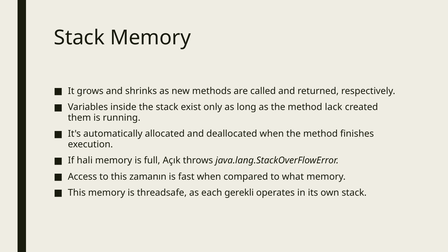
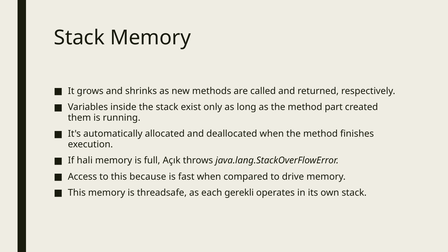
lack: lack -> part (334, 107)
zamanın: zamanın -> because (148, 177)
what: what -> drive (293, 177)
